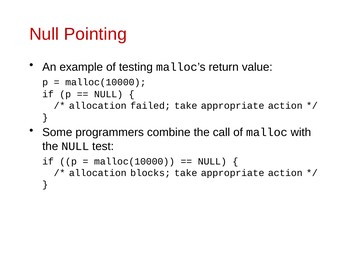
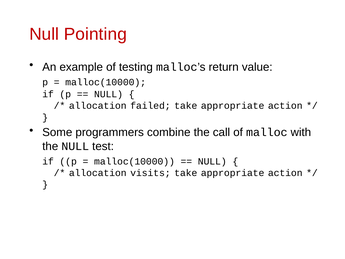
blocks: blocks -> visits (150, 173)
